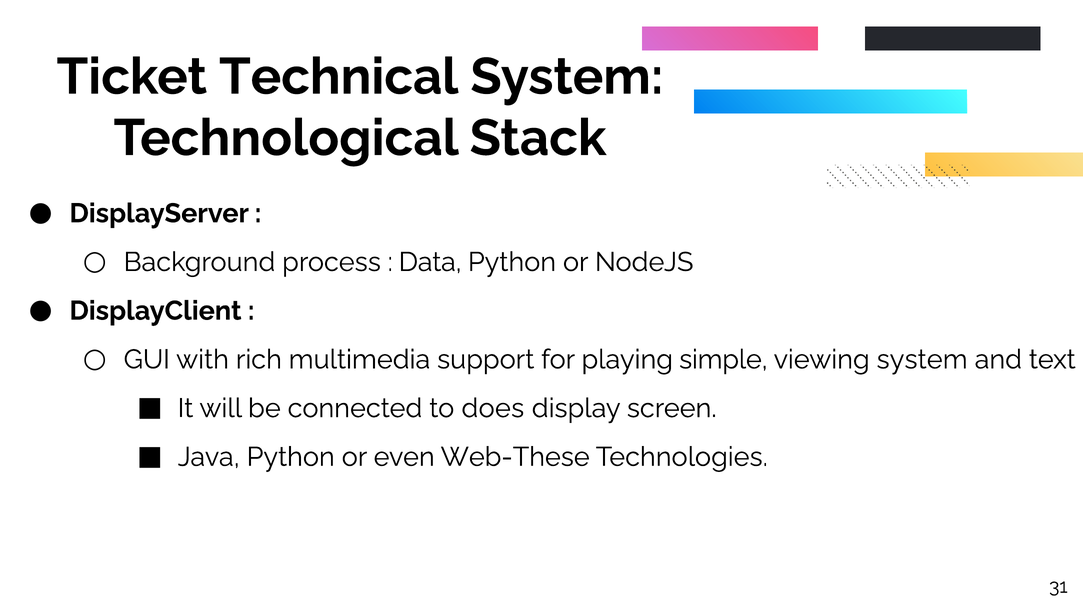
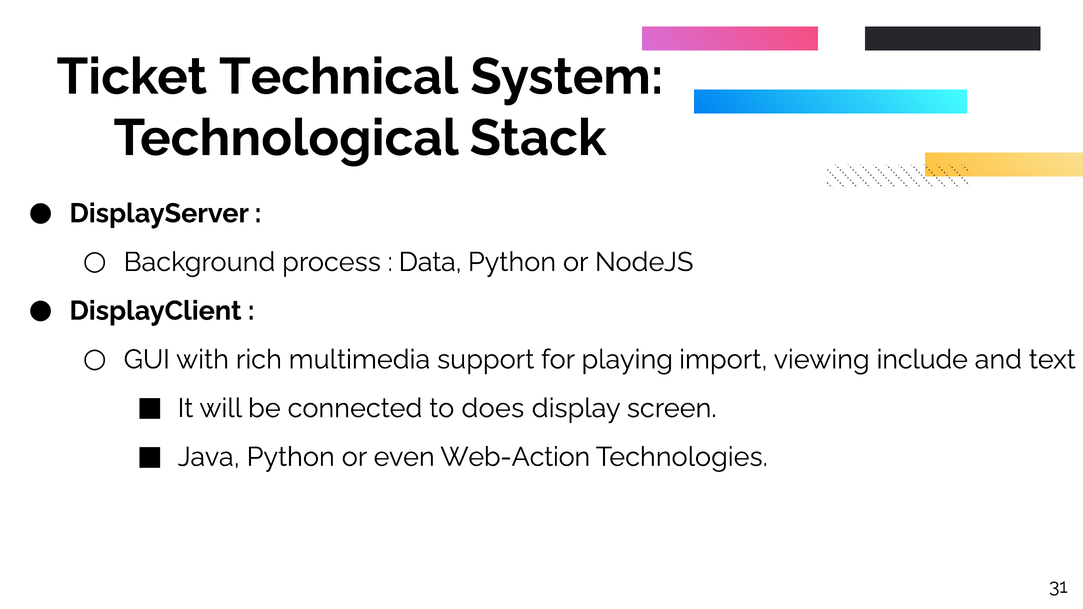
simple: simple -> import (723, 360)
viewing system: system -> include (922, 360)
Web-These: Web-These -> Web-Action (515, 457)
